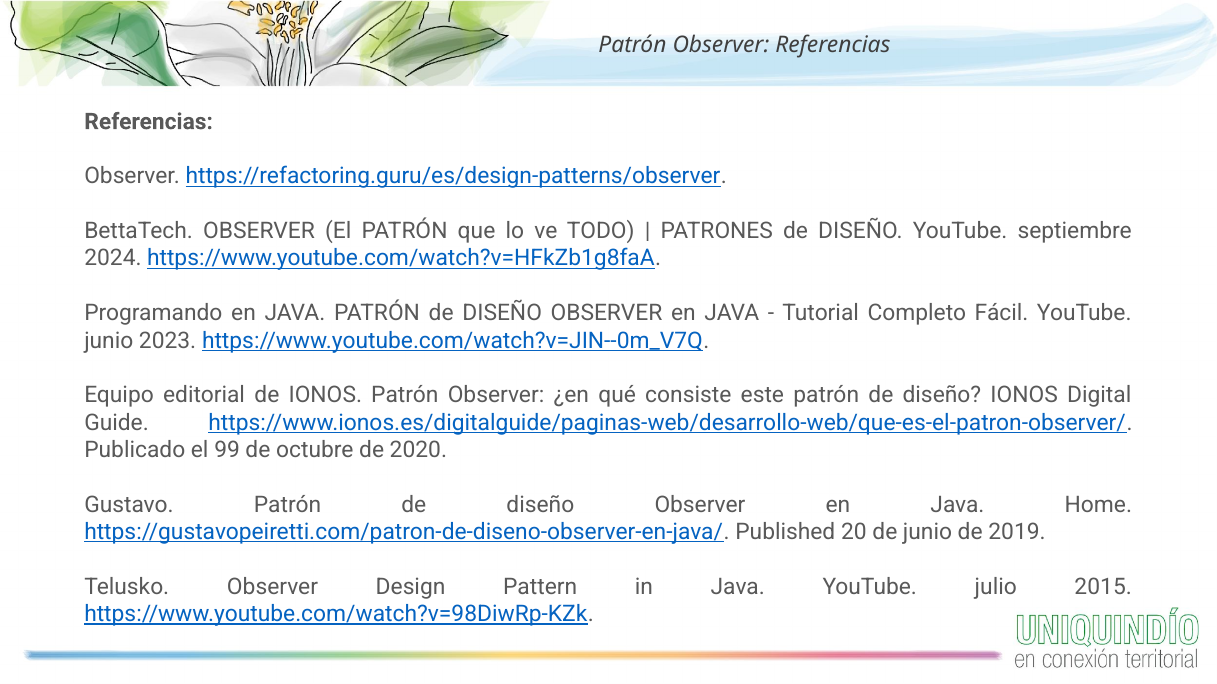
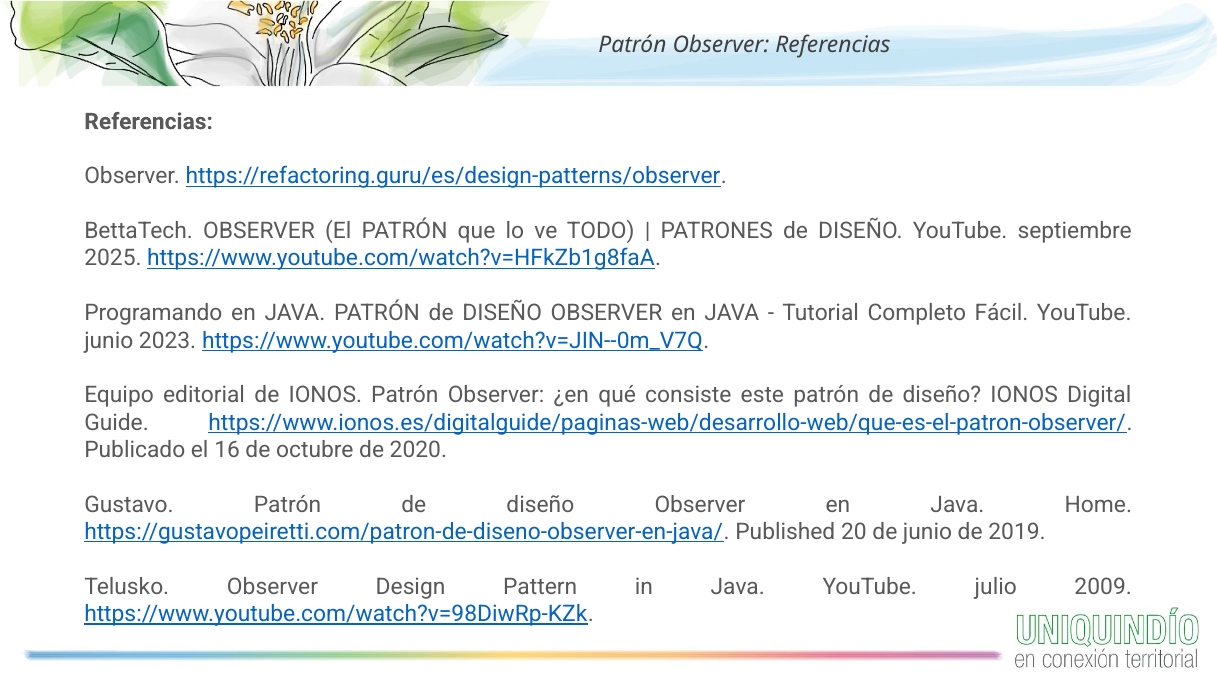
2024: 2024 -> 2025 (113, 259)
99: 99 -> 16 (227, 450)
2015: 2015 -> 2009 (1103, 587)
